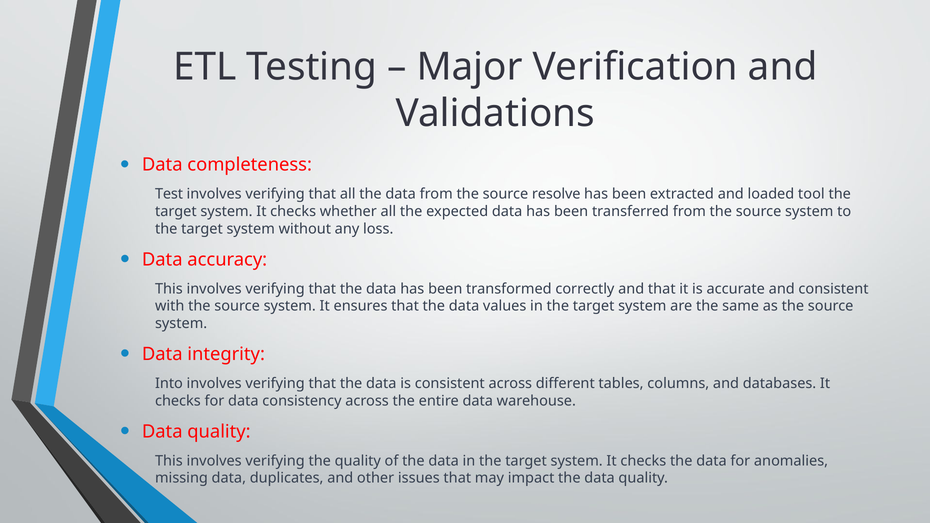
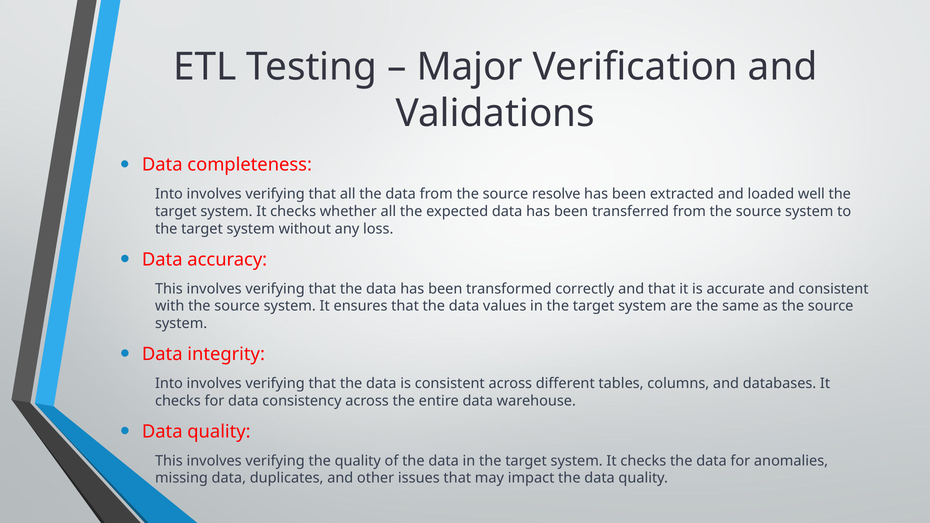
Test: Test -> Into (169, 194)
tool: tool -> well (811, 194)
